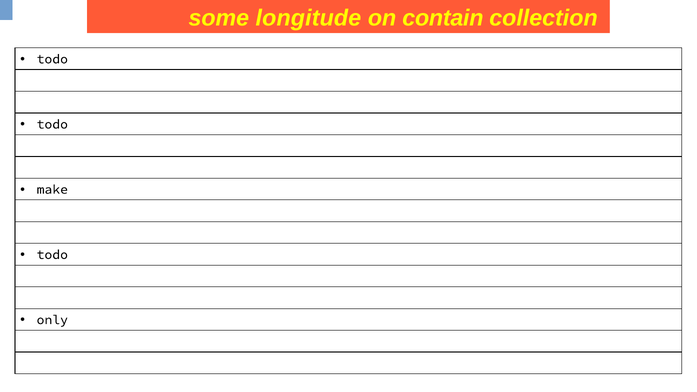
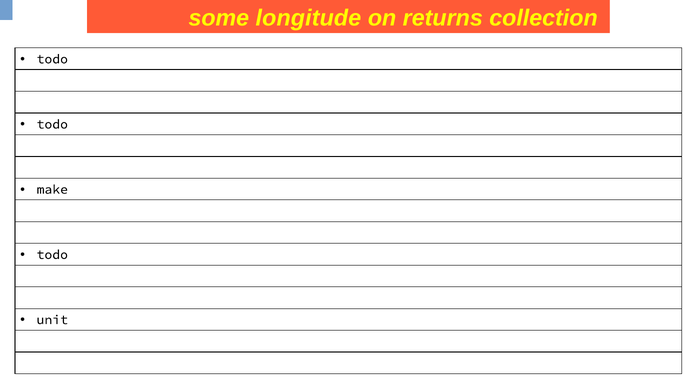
contain: contain -> returns (443, 18)
only: only -> unit (52, 320)
